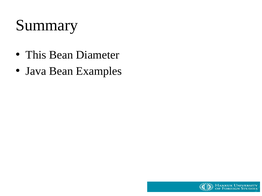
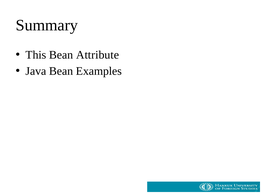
Diameter: Diameter -> Attribute (98, 55)
